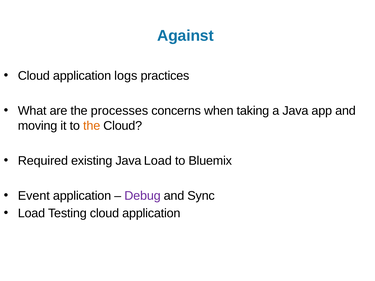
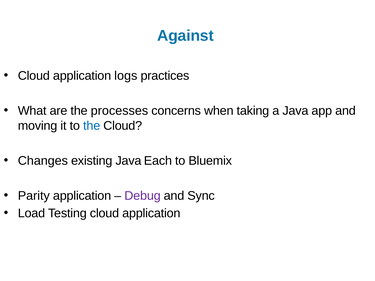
the colour: orange -> blue (92, 126)
Required: Required -> Changes (43, 161)
Java Load: Load -> Each (158, 161)
Event: Event -> Parity (34, 196)
